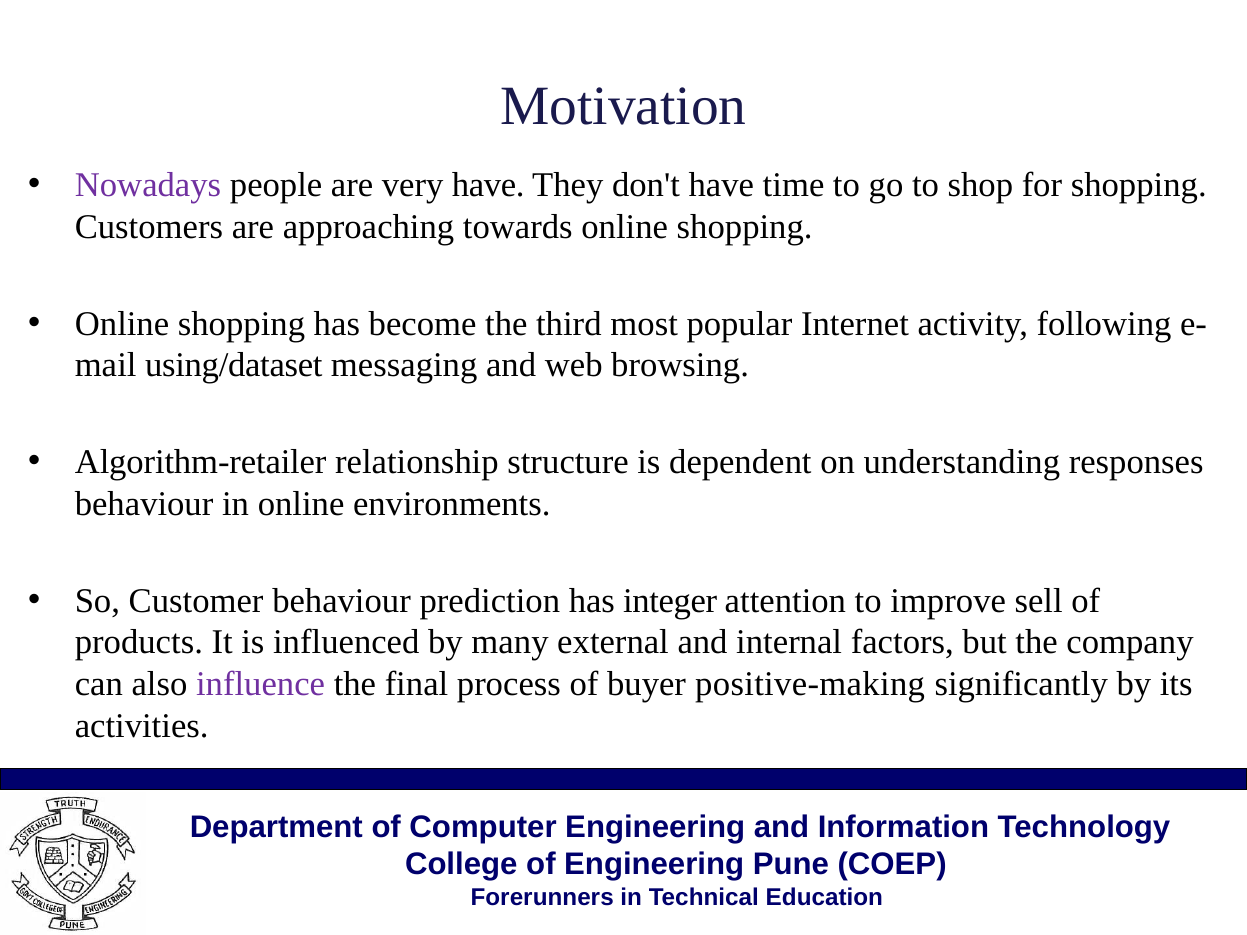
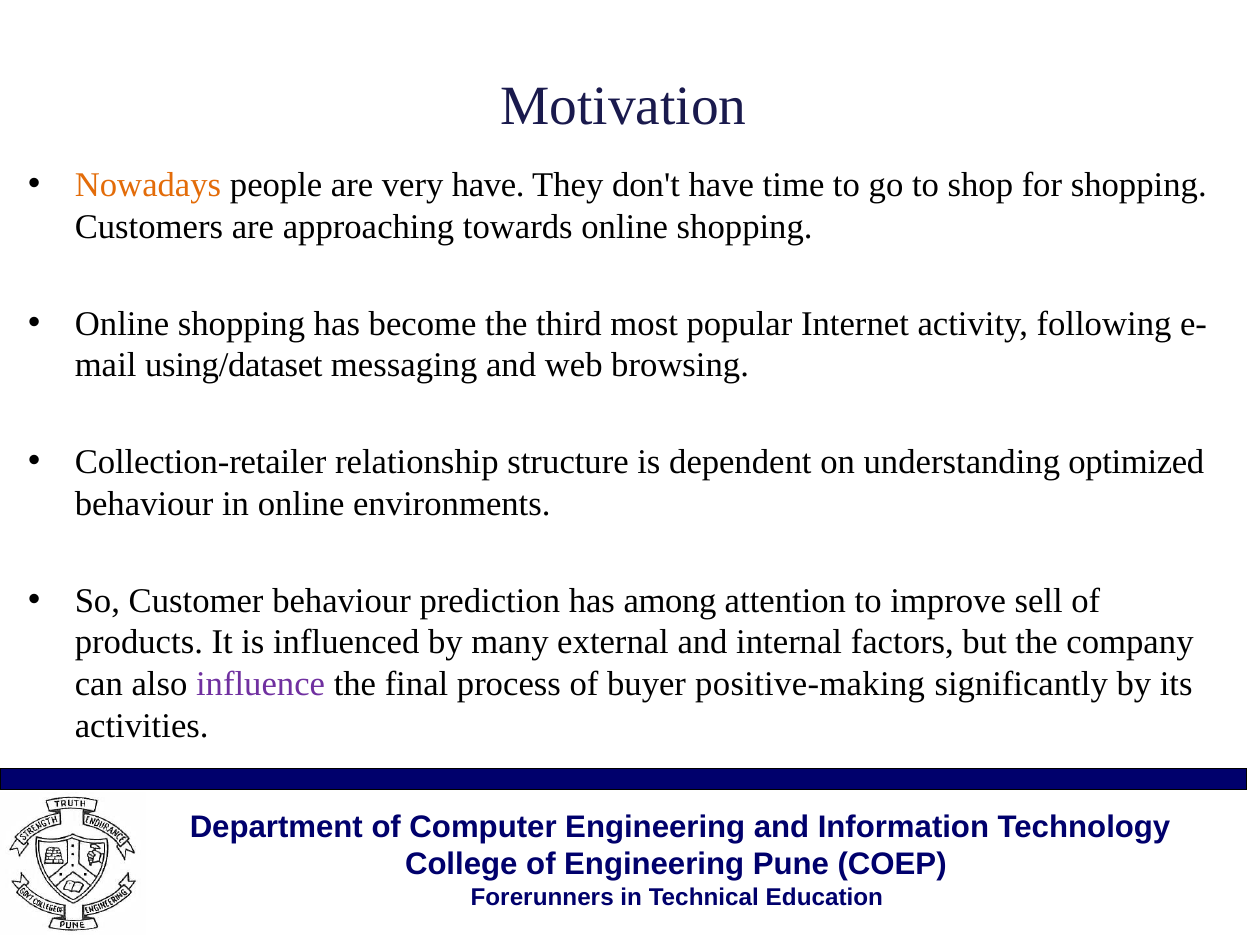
Nowadays colour: purple -> orange (148, 185)
Algorithm-retailer: Algorithm-retailer -> Collection-retailer (201, 463)
responses: responses -> optimized (1136, 463)
integer: integer -> among (670, 601)
